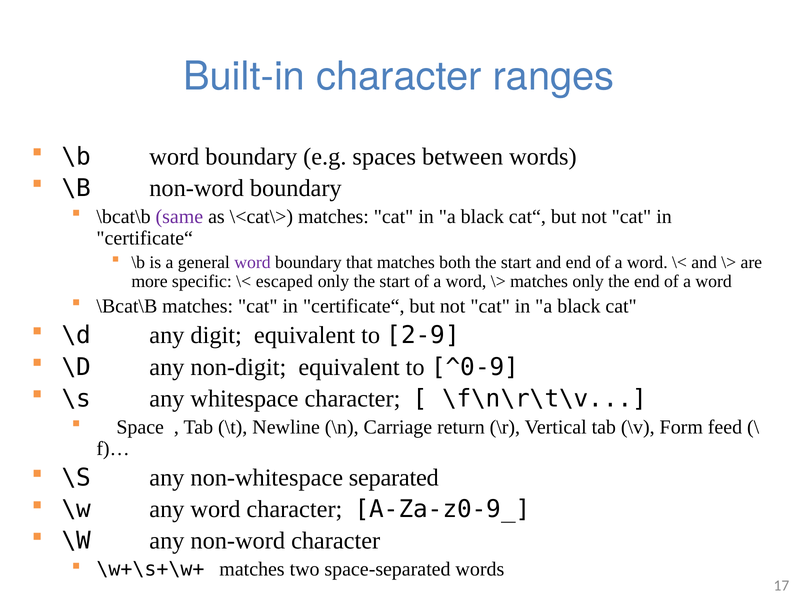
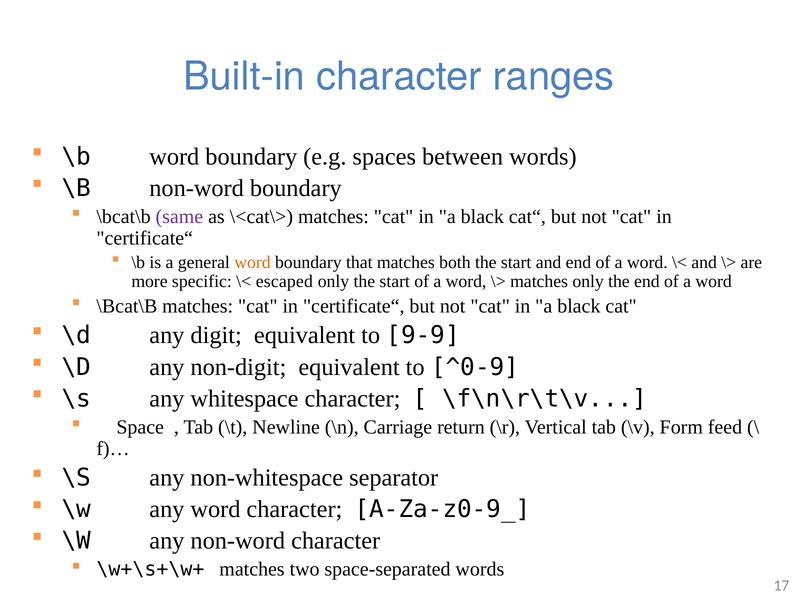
word colour: purple -> orange (252, 263)
2-9: 2-9 -> 9-9 (423, 336)
separated: separated -> separator (394, 478)
